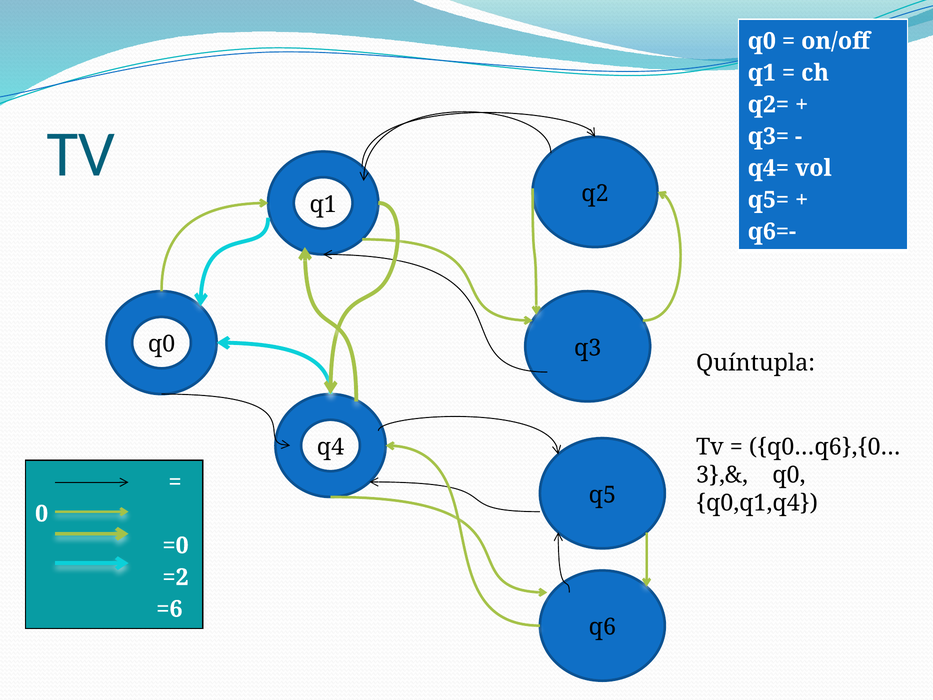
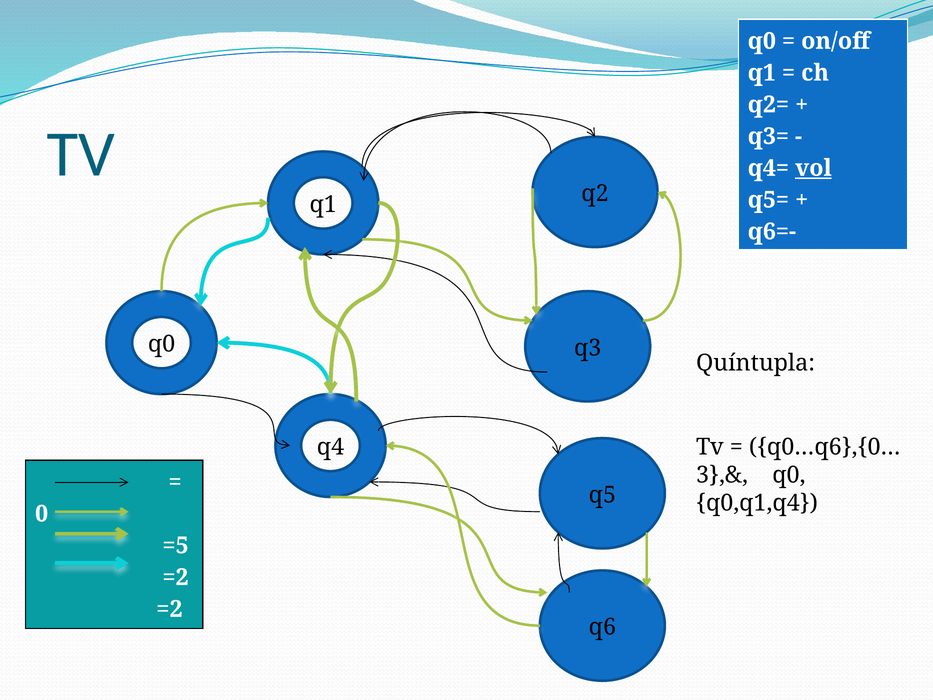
vol underline: none -> present (813, 168)
=0: =0 -> =5 (176, 545)
=6: =6 -> =2 (169, 609)
